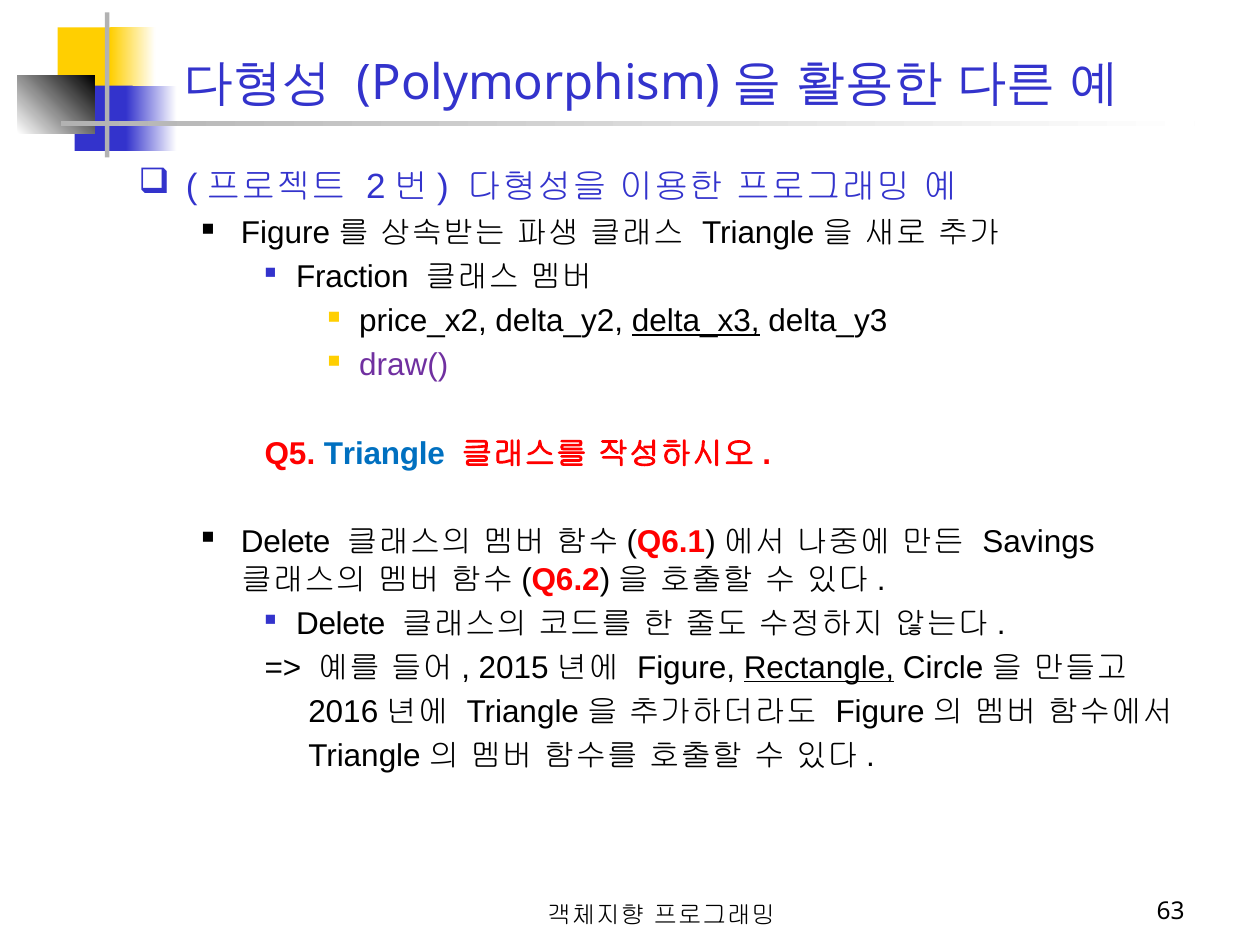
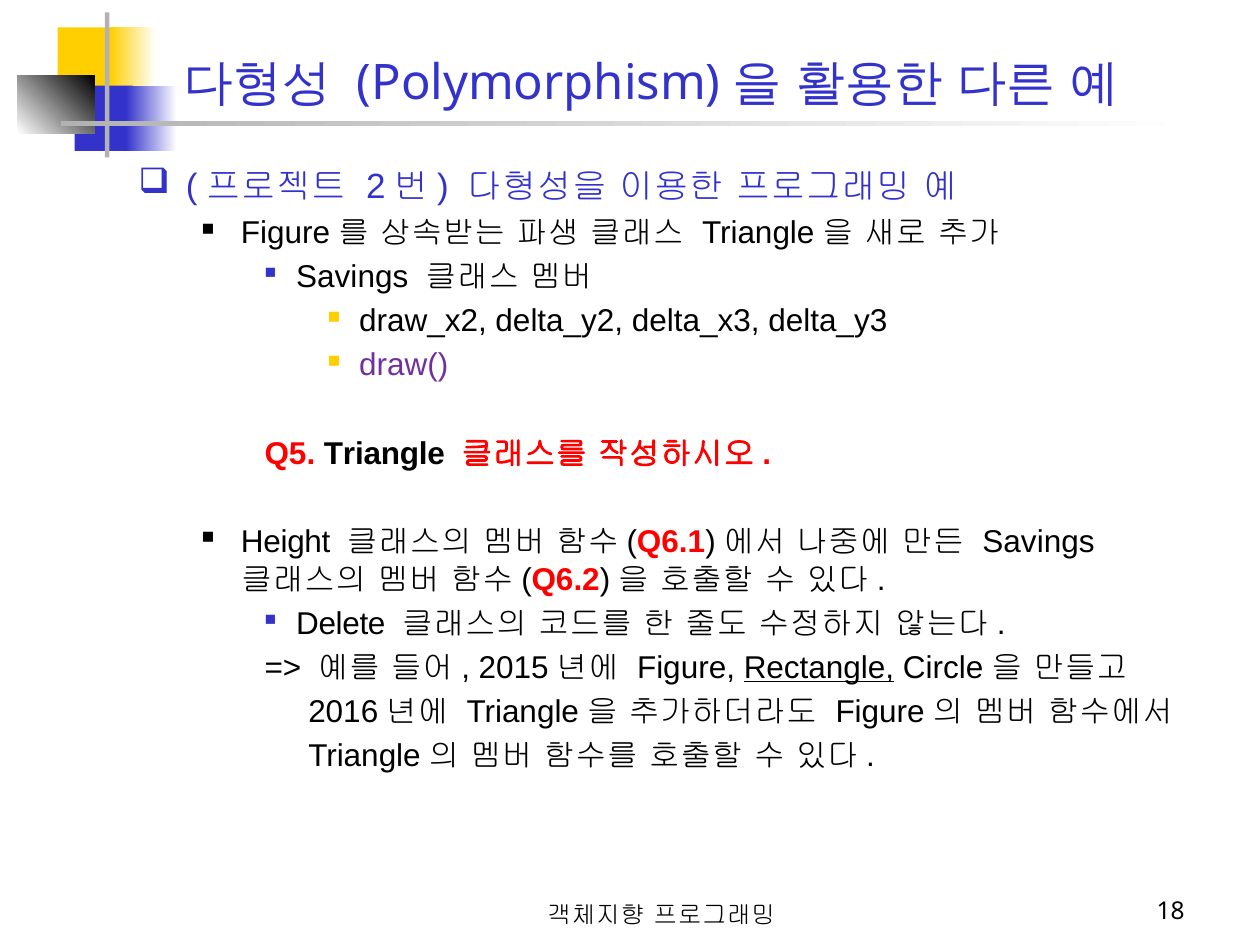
Fraction: Fraction -> Savings (352, 277)
price_x2: price_x2 -> draw_x2 (423, 321)
delta_x3 underline: present -> none (696, 321)
Triangle colour: blue -> black (384, 454)
Delete: Delete -> Height (286, 542)
63: 63 -> 18 (1171, 911)
